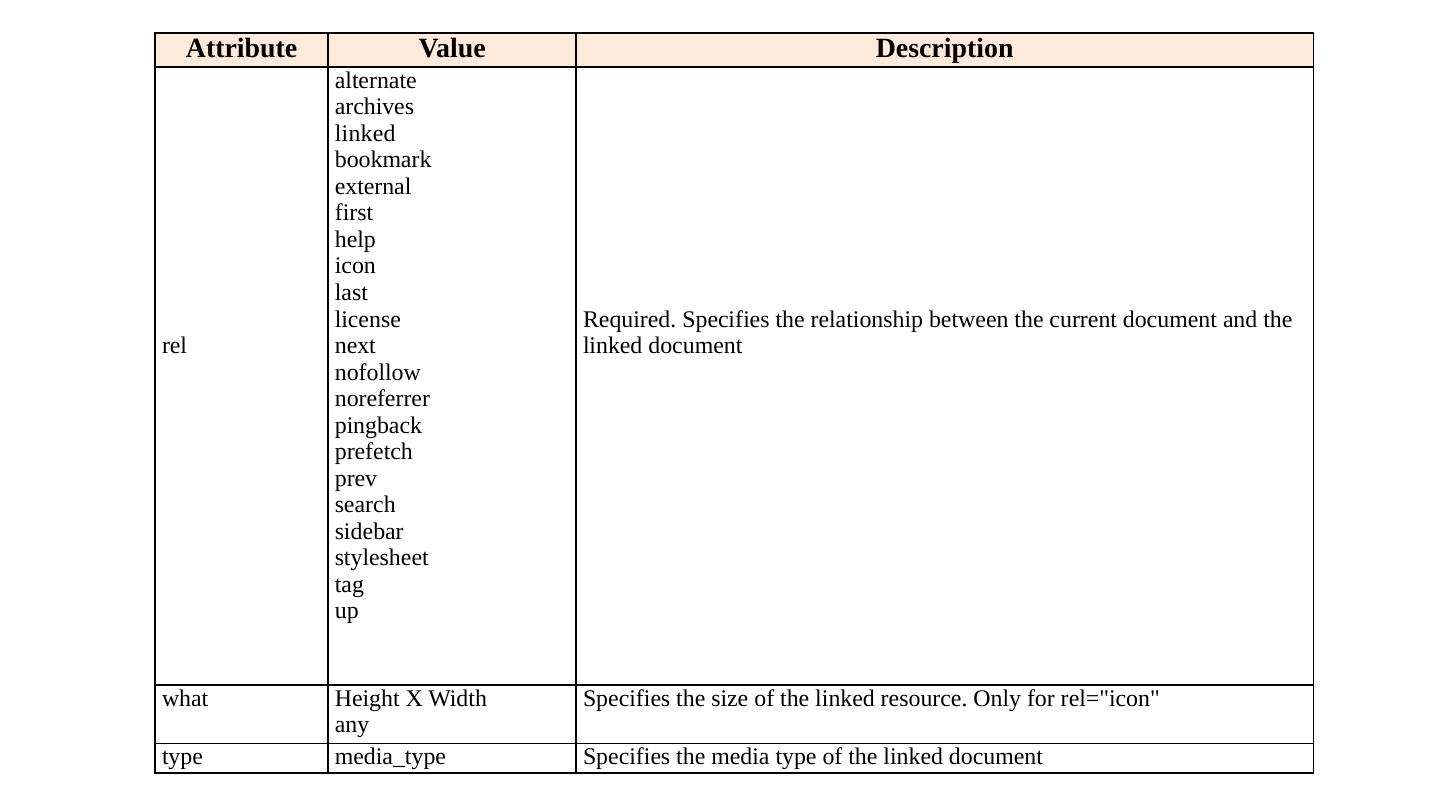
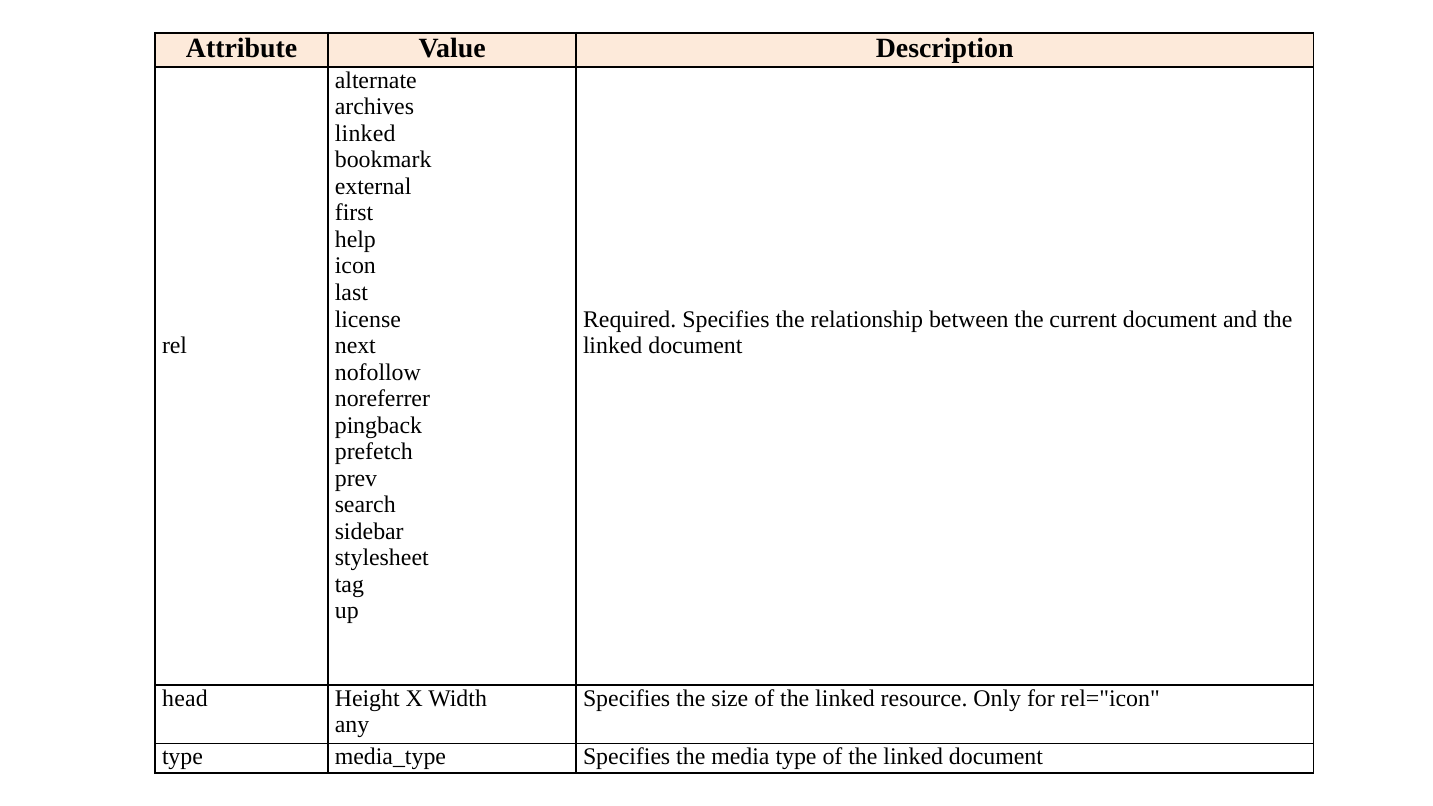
what: what -> head (185, 698)
